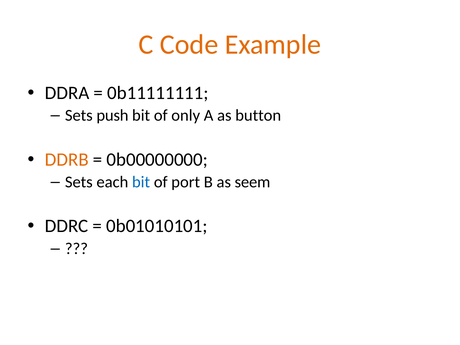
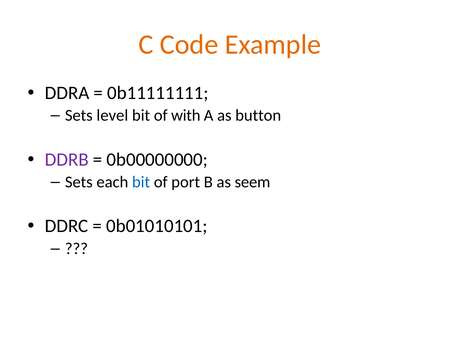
push: push -> level (112, 115)
only: only -> with (186, 115)
DDRB colour: orange -> purple (67, 159)
